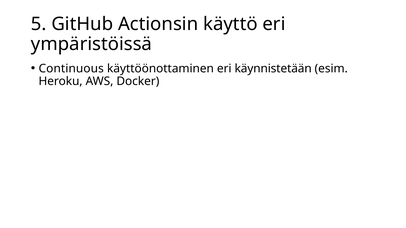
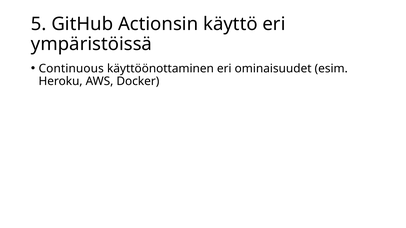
käynnistetään: käynnistetään -> ominaisuudet (273, 69)
